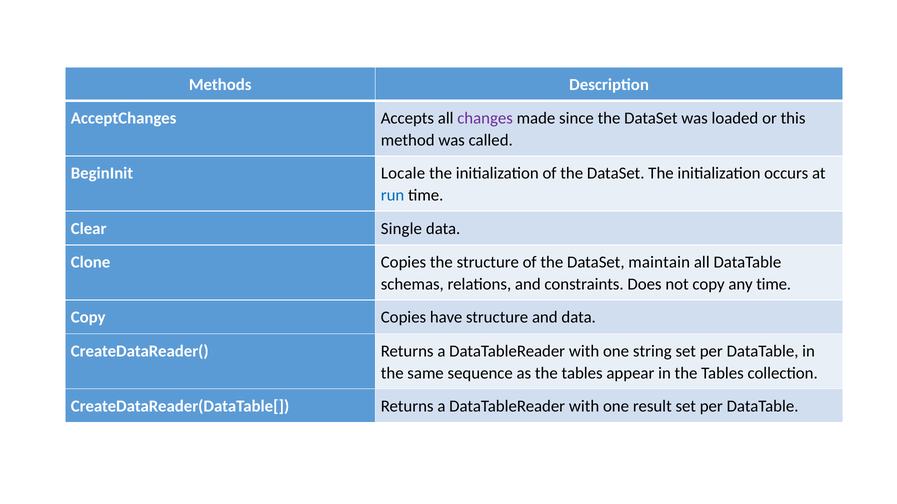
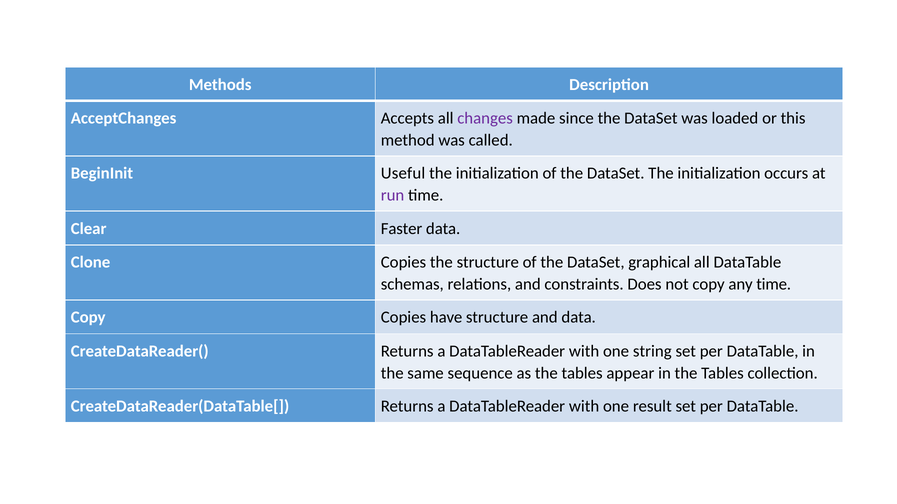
Locale: Locale -> Useful (403, 174)
run colour: blue -> purple (393, 196)
Single: Single -> Faster (402, 229)
maintain: maintain -> graphical (659, 263)
